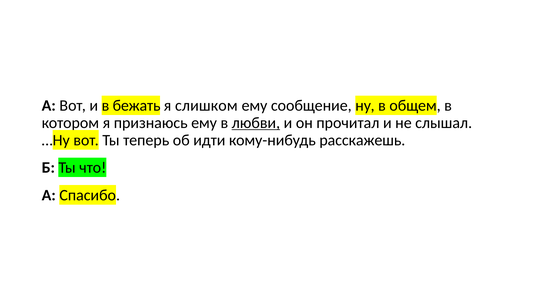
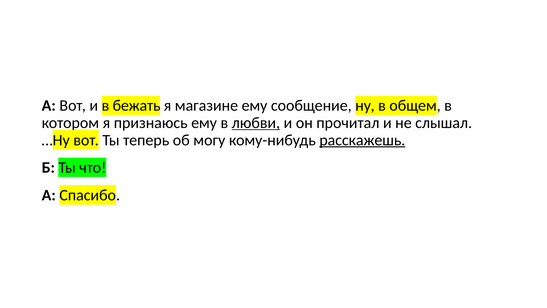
слишком: слишком -> магазине (206, 105)
идти: идти -> могу (209, 140)
расскажешь underline: none -> present (362, 140)
